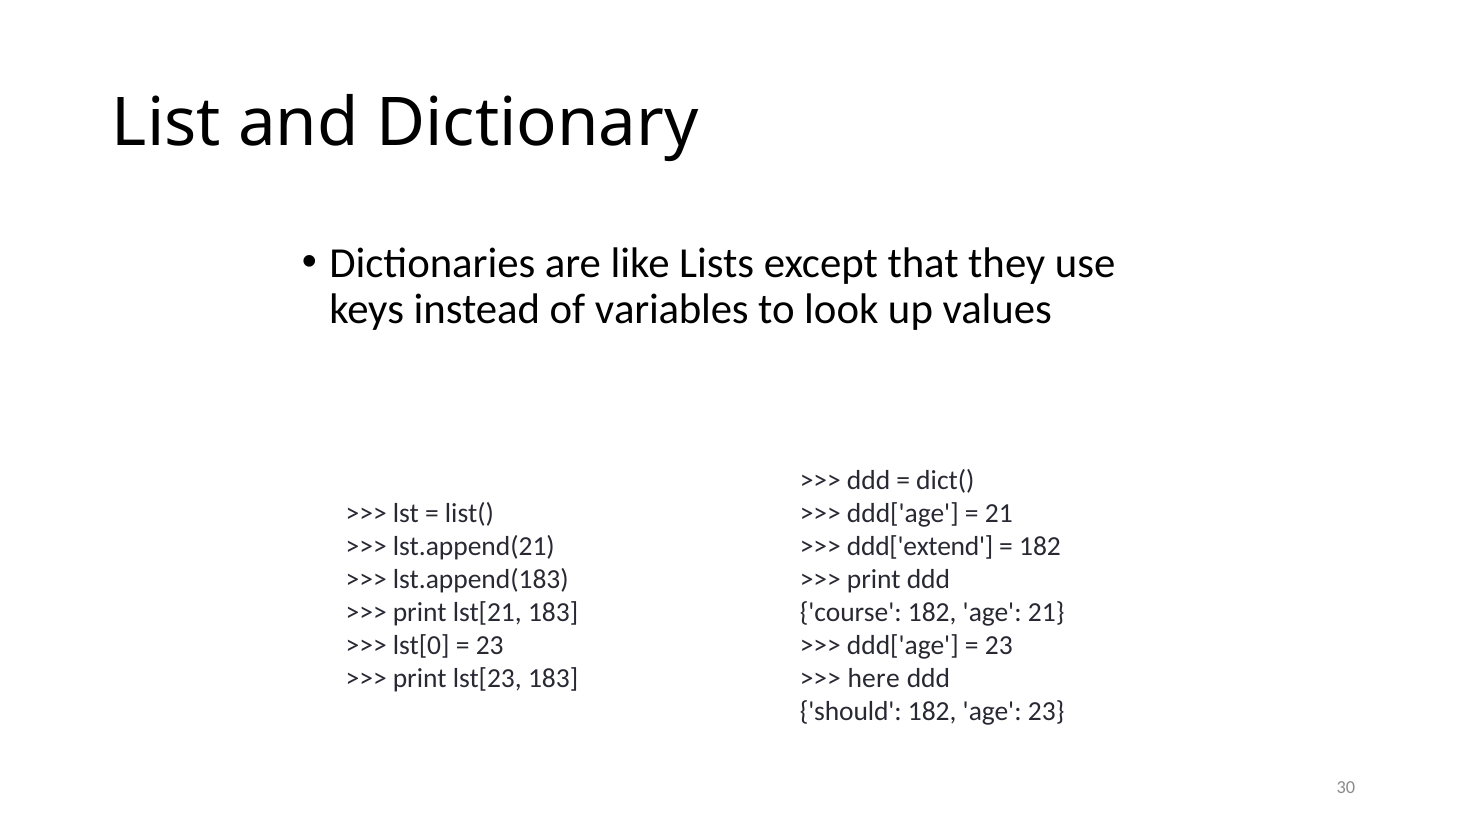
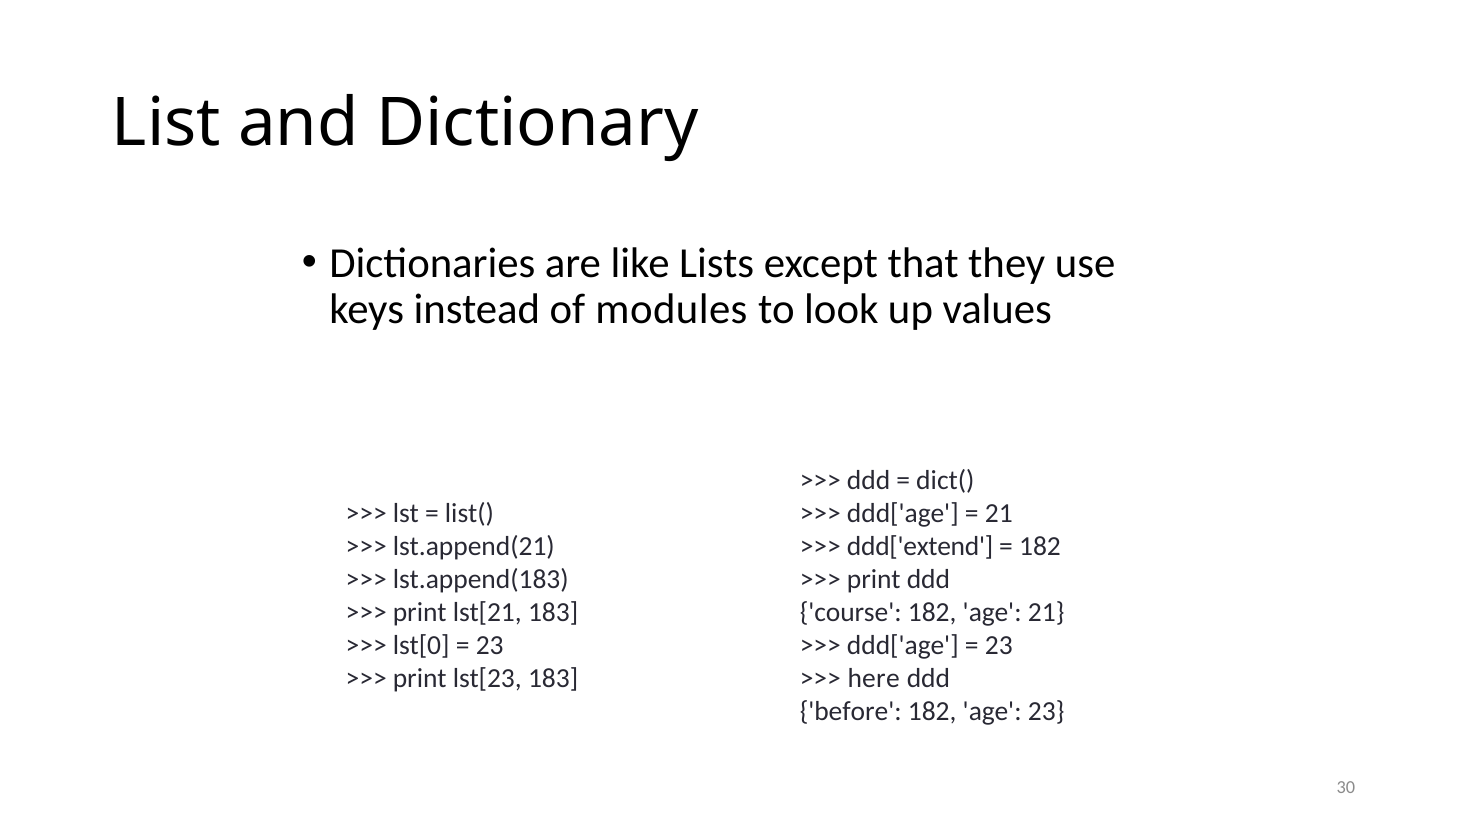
variables: variables -> modules (671, 310)
should: should -> before (851, 712)
